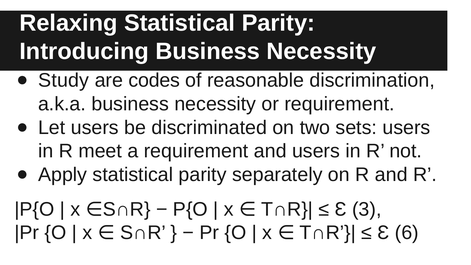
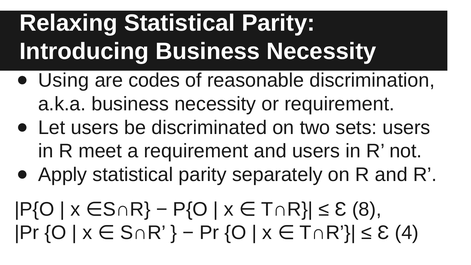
Study: Study -> Using (64, 80)
3: 3 -> 8 (367, 209)
6: 6 -> 4 (407, 233)
